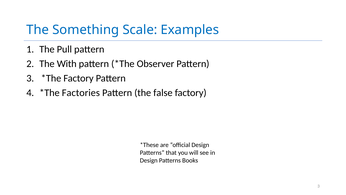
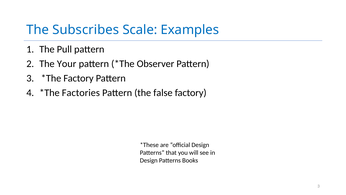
Something: Something -> Subscribes (86, 30)
With: With -> Your (67, 64)
